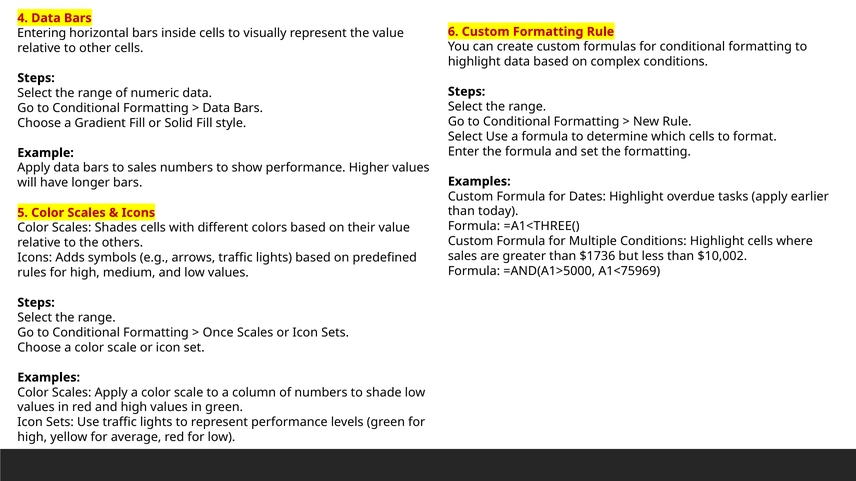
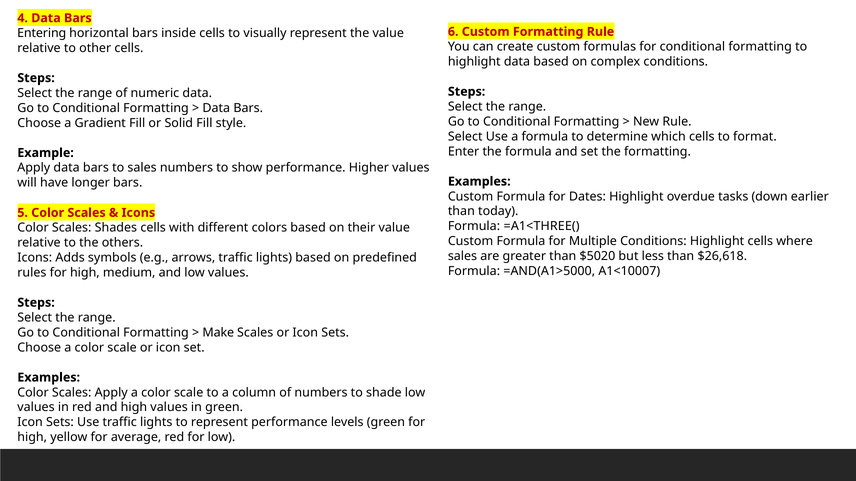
tasks apply: apply -> down (770, 197)
$1736: $1736 -> $5020 (597, 257)
$10,002: $10,002 -> $26,618 (722, 257)
A1<75969: A1<75969 -> A1<10007 (629, 272)
Once: Once -> Make (218, 333)
